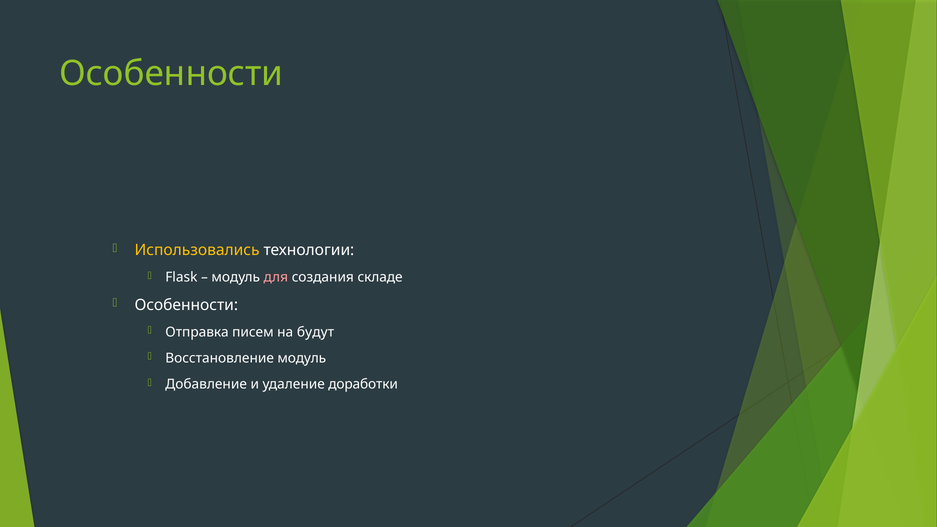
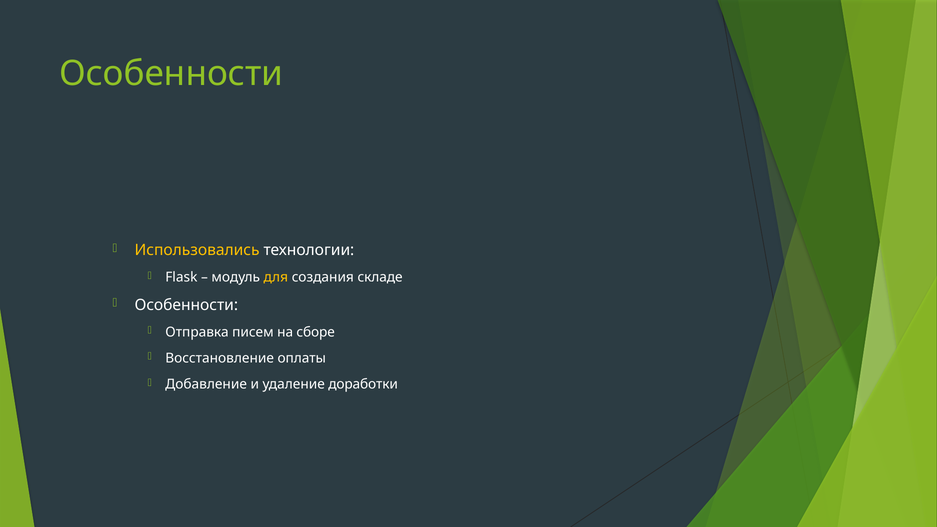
для colour: pink -> yellow (276, 277)
будут: будут -> сборе (316, 332)
Восстановление модуль: модуль -> оплаты (302, 358)
